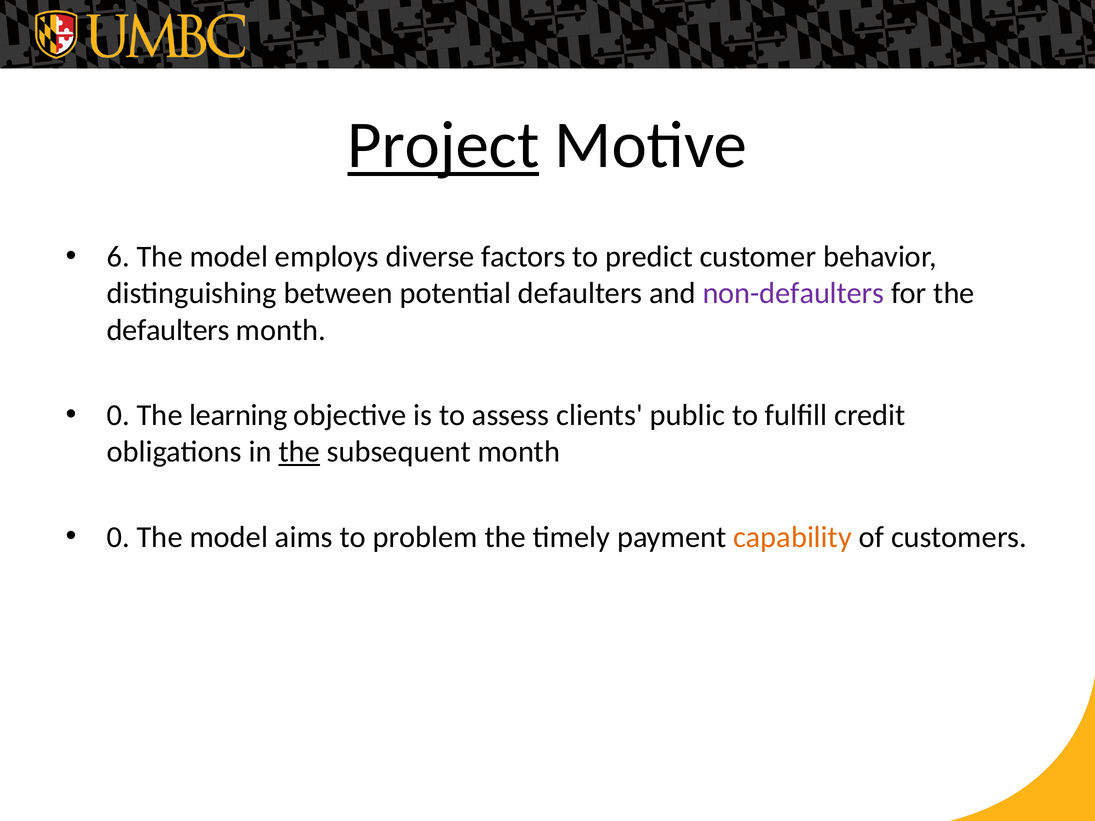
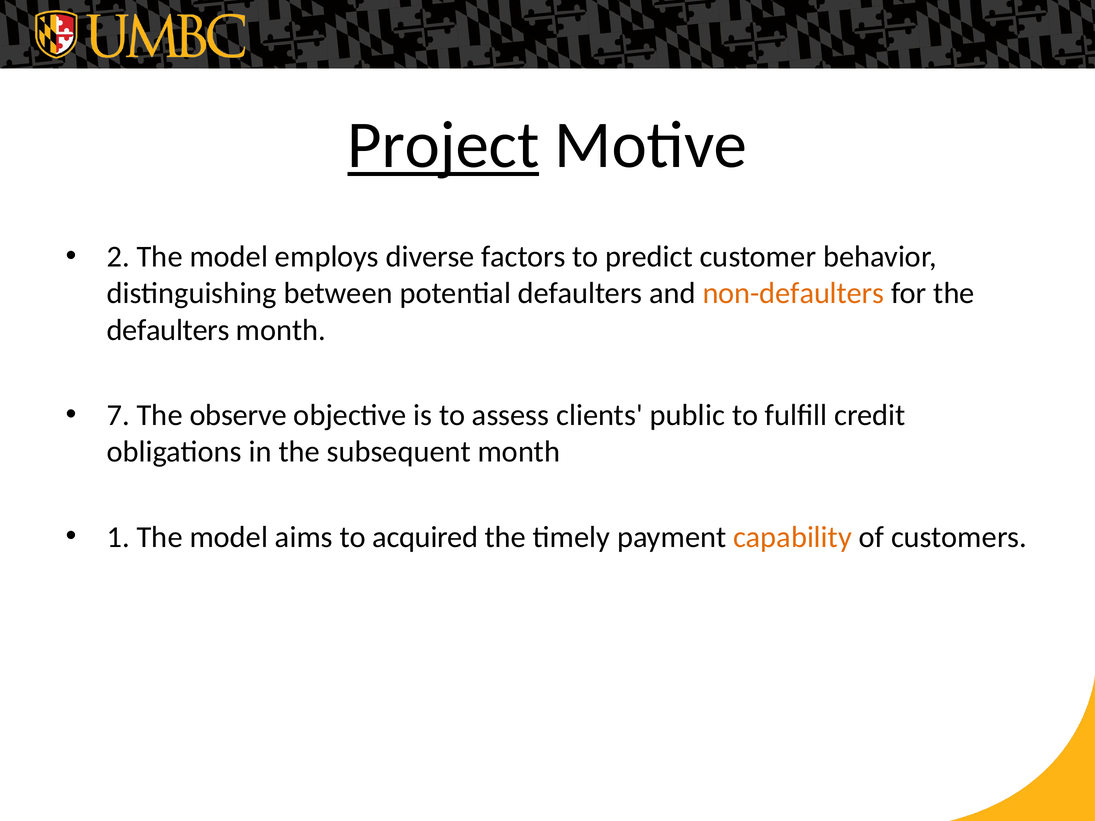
6: 6 -> 2 (118, 257)
non-defaulters colour: purple -> orange (793, 294)
0: 0 -> 7 (118, 415)
learning: learning -> observe (238, 415)
the underline: present -> none (299, 452)
0: 0 -> 1 (118, 537)
problem: problem -> acquired (425, 537)
